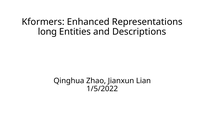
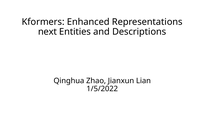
long: long -> next (47, 32)
